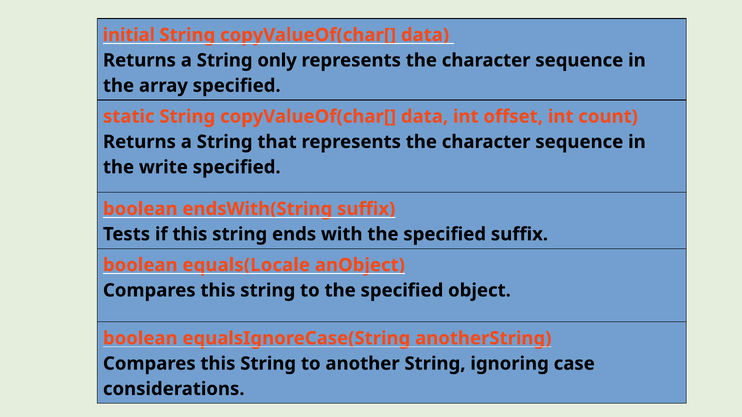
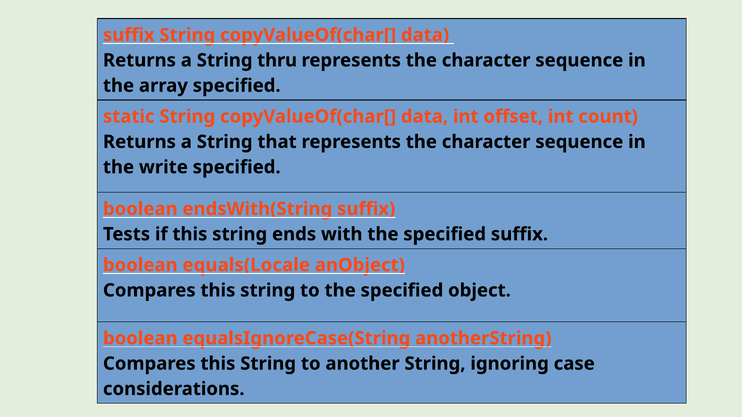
initial: initial -> suffix (129, 35)
only: only -> thru (277, 60)
